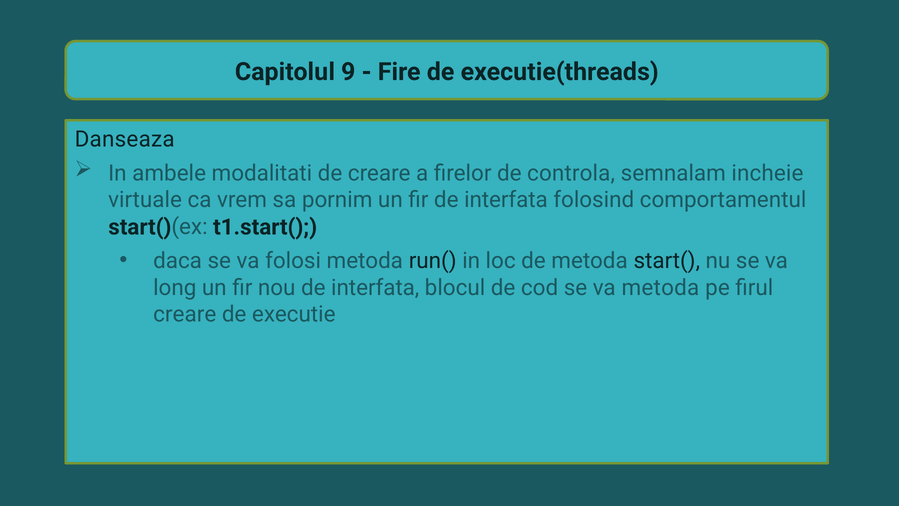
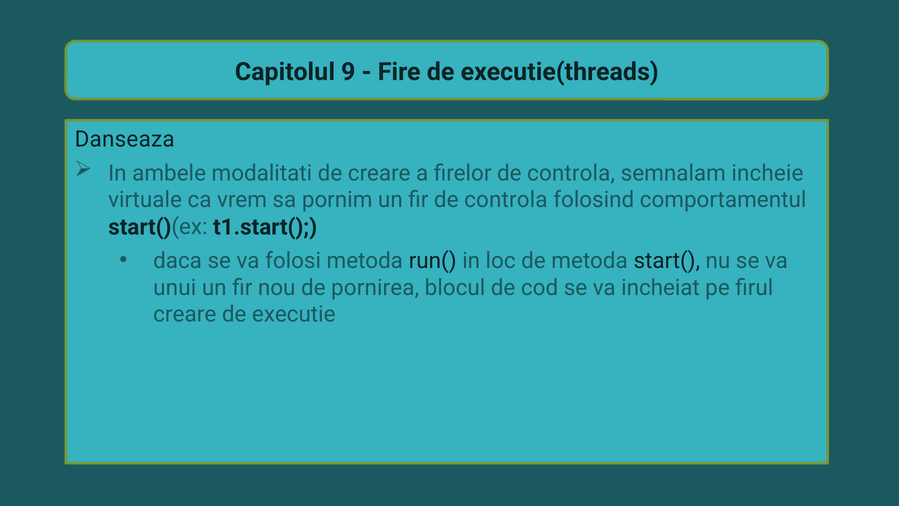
fir de interfata: interfata -> controla (506, 200)
long: long -> unui (175, 287)
nou de interfata: interfata -> pornirea (375, 287)
va metoda: metoda -> incheiat (661, 287)
